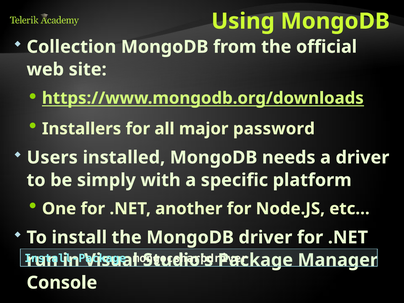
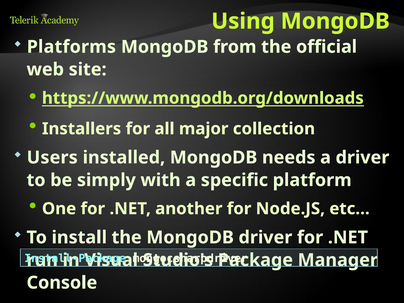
Collection: Collection -> Platforms (71, 47)
password: password -> collection (274, 129)
